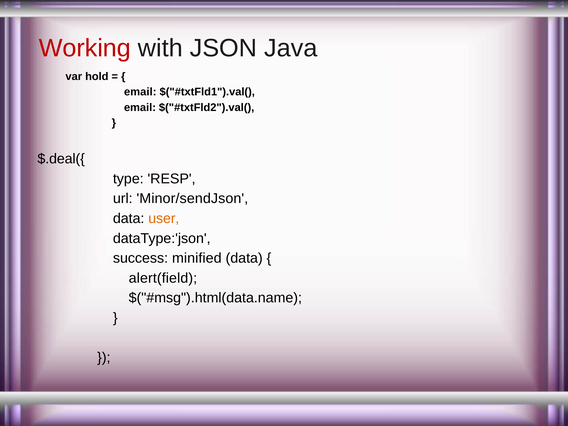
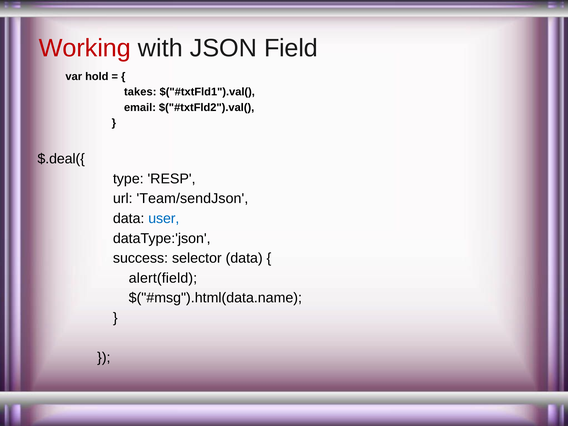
Java: Java -> Field (291, 48)
email: email -> takes (140, 92)
Minor/sendJson: Minor/sendJson -> Team/sendJson (192, 199)
user colour: orange -> blue (164, 218)
minified: minified -> selector (197, 258)
